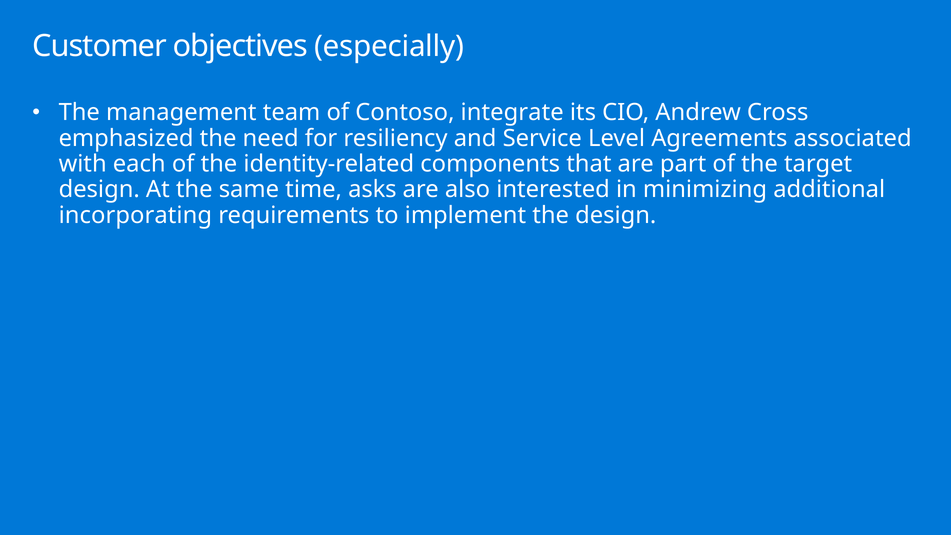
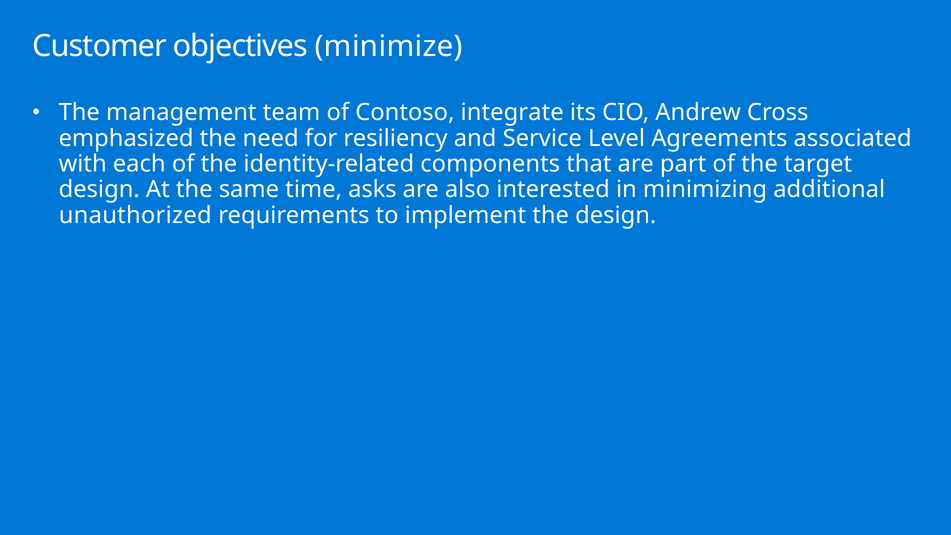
especially: especially -> minimize (389, 46)
incorporating: incorporating -> unauthorized (135, 215)
